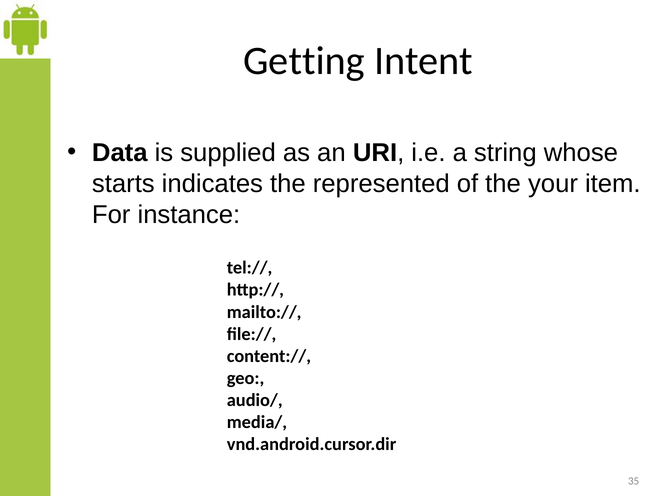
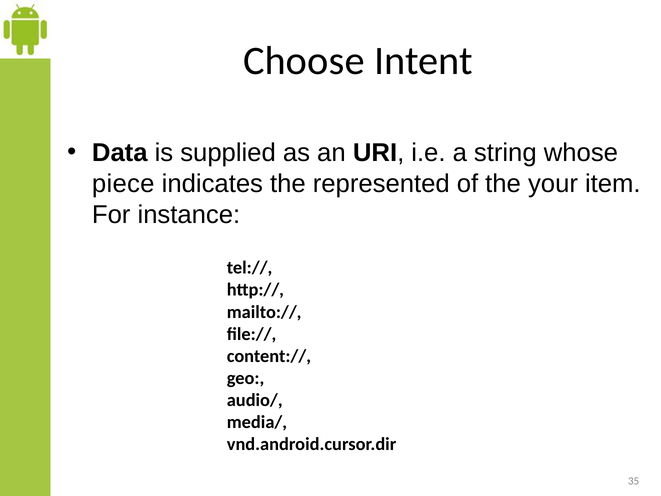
Getting: Getting -> Choose (304, 61)
starts: starts -> piece (123, 184)
